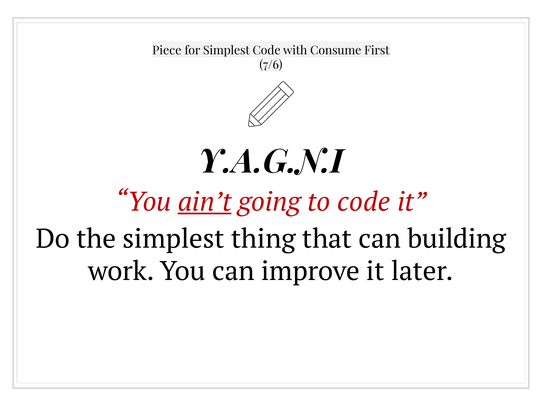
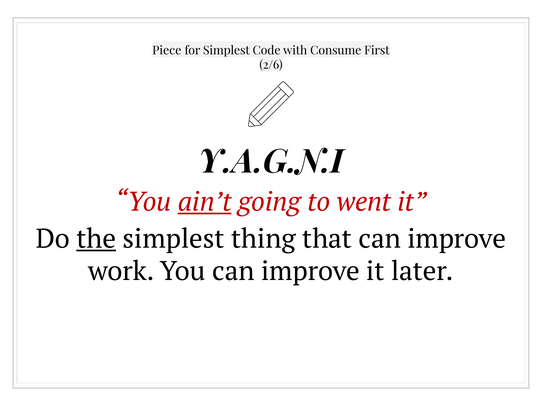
7/6: 7/6 -> 2/6 (271, 65)
to code: code -> went (364, 202)
the underline: none -> present (96, 239)
that can building: building -> improve (457, 239)
